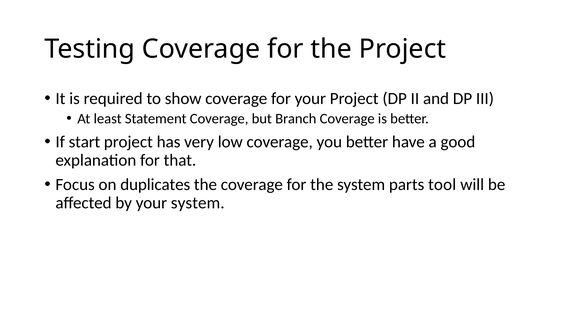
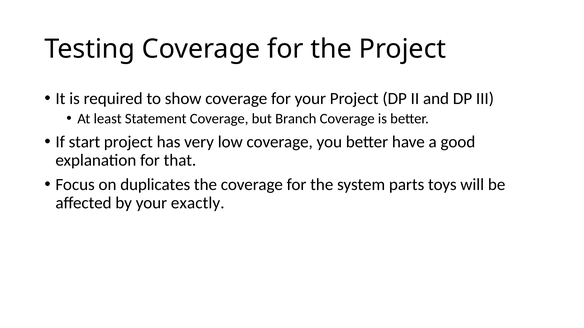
tool: tool -> toys (442, 185)
your system: system -> exactly (198, 203)
